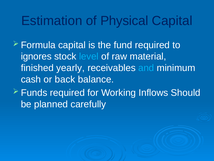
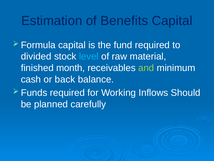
Physical: Physical -> Benefits (124, 21)
ignores: ignores -> divided (36, 56)
yearly: yearly -> month (71, 68)
and colour: light blue -> light green (146, 68)
